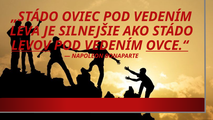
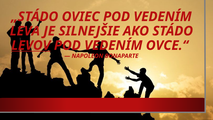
OVCE.“ underline: present -> none (167, 45)
